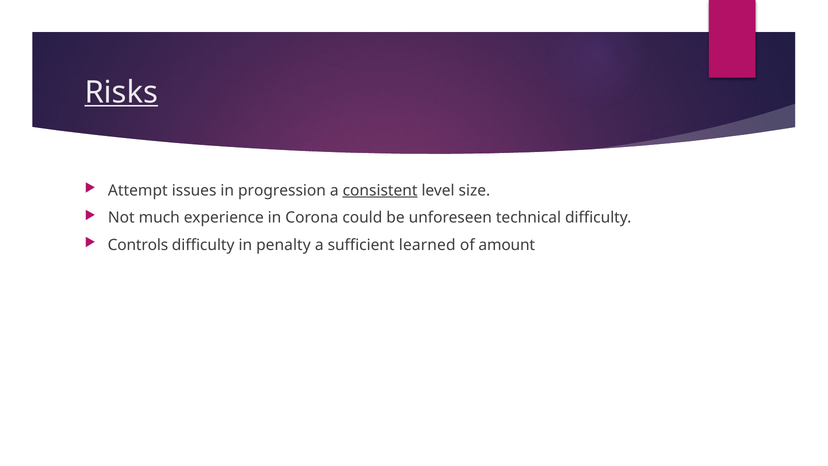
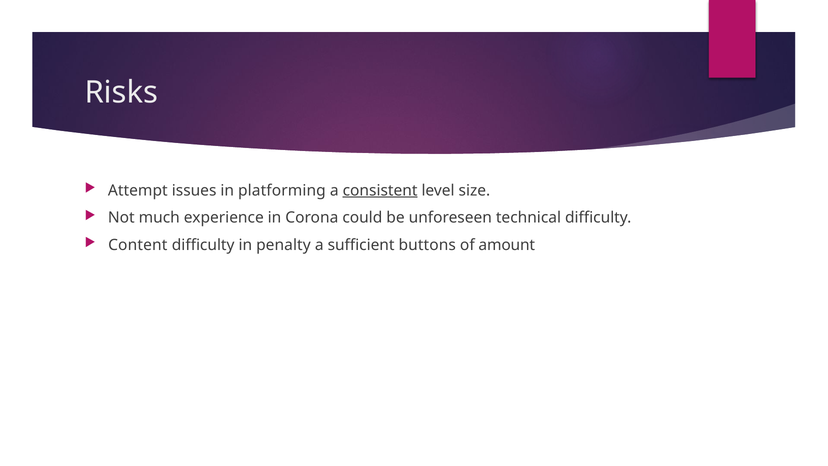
Risks underline: present -> none (121, 92)
progression: progression -> platforming (282, 190)
Controls: Controls -> Content (138, 245)
learned: learned -> buttons (427, 245)
